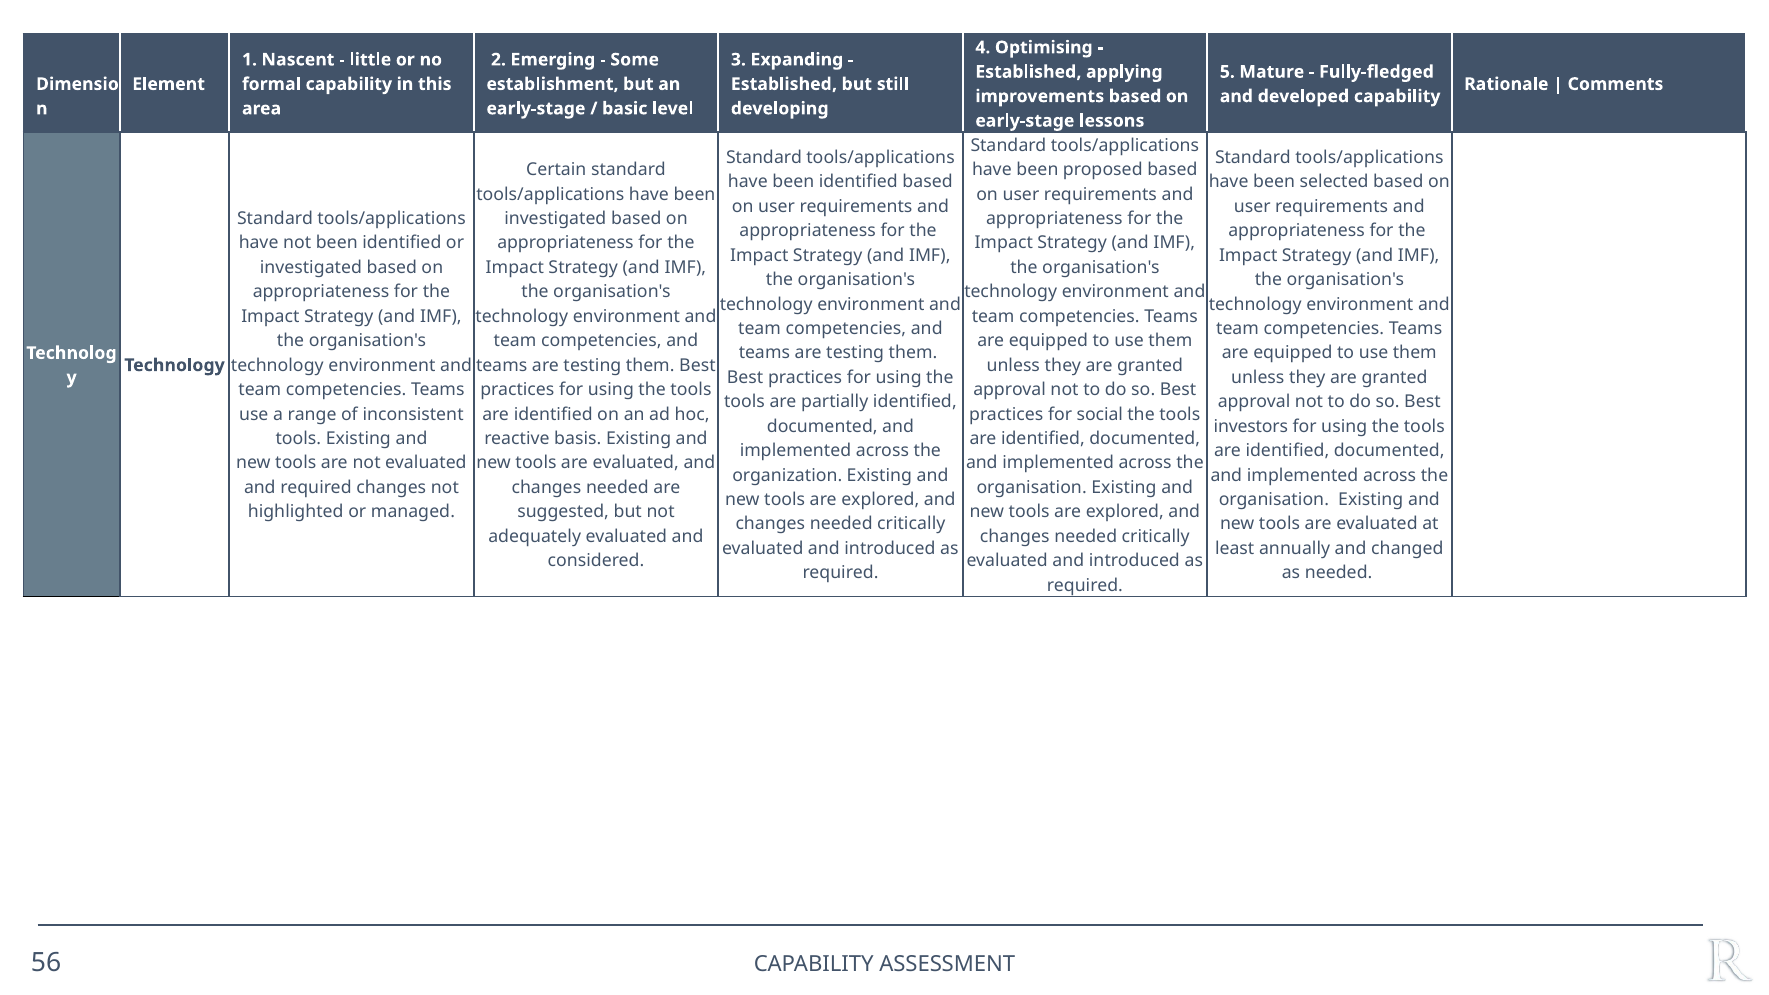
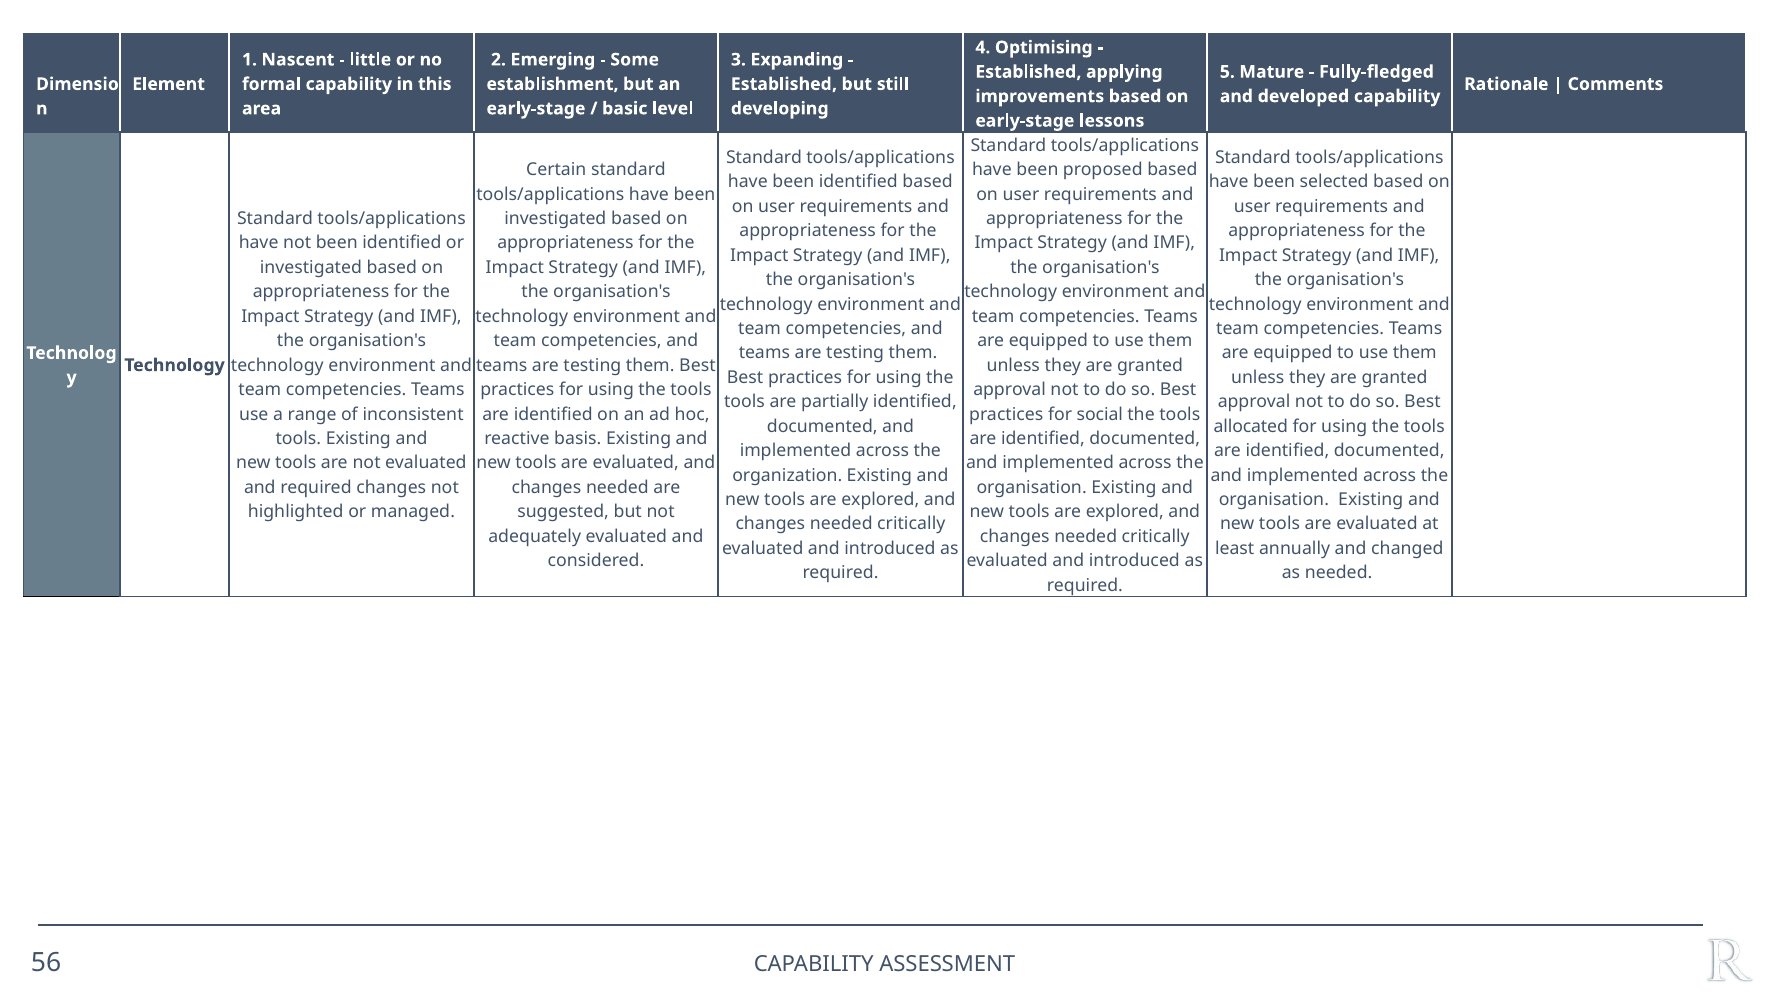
investors: investors -> allocated (1251, 426)
